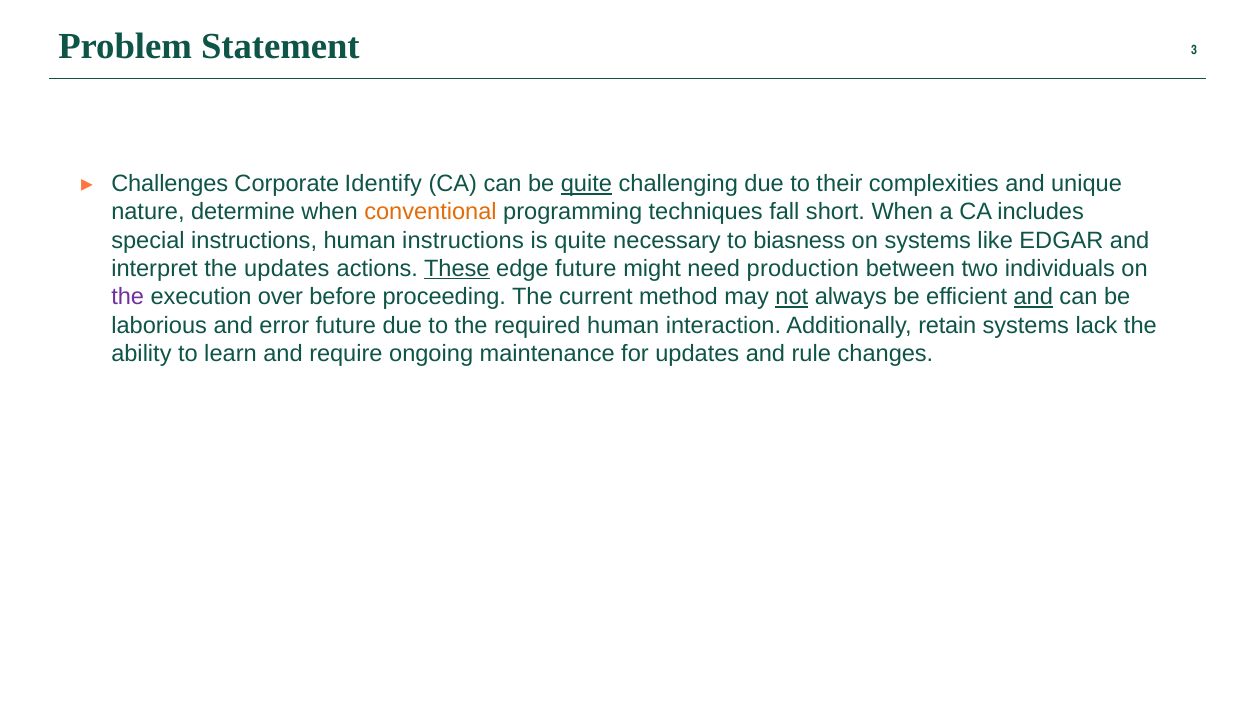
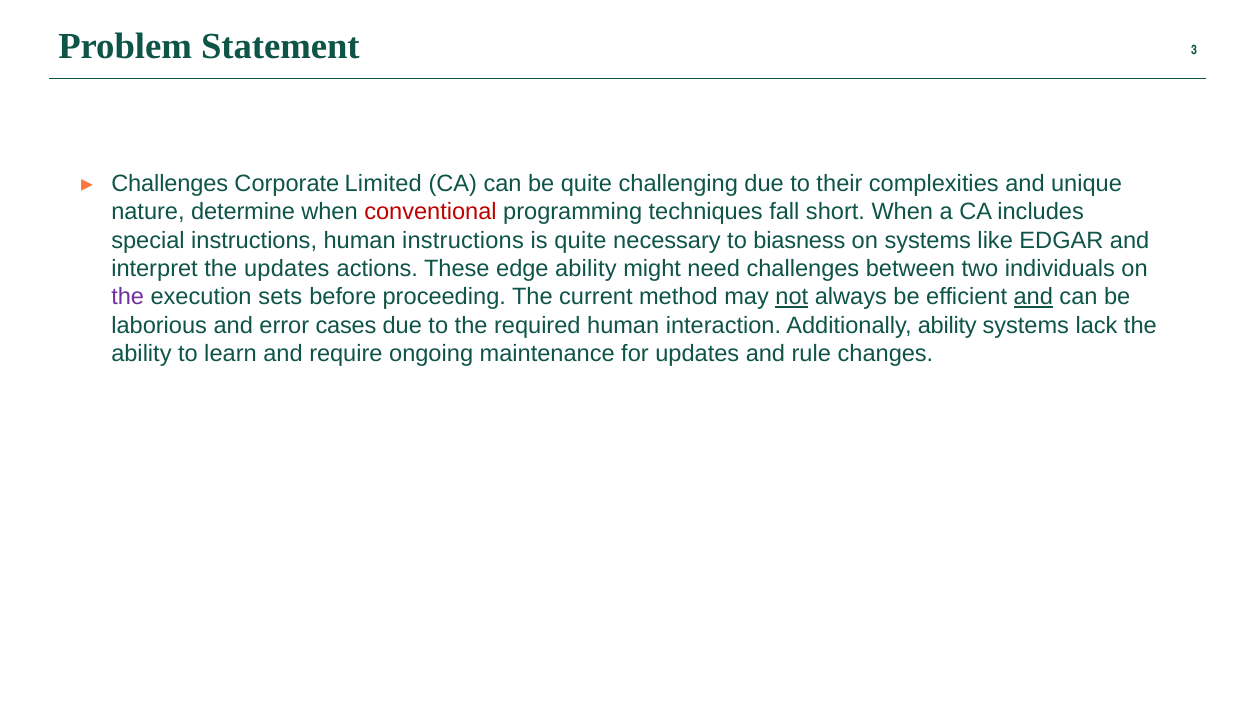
Identify: Identify -> Limited (383, 184)
quite underline: present -> none (586, 184)
conventional colour: orange -> red (430, 212)
These underline: present -> none (457, 269)
edge future: future -> ability (586, 269)
need production: production -> challenges (803, 269)
over: over -> sets (280, 297)
error future: future -> cases (346, 325)
Additionally retain: retain -> ability (947, 325)
